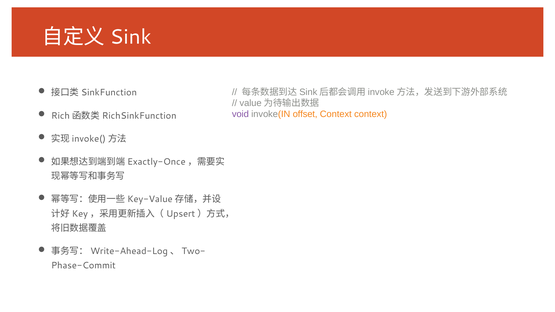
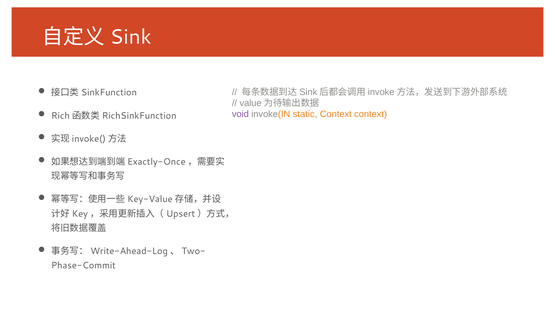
offset: offset -> static (305, 114)
